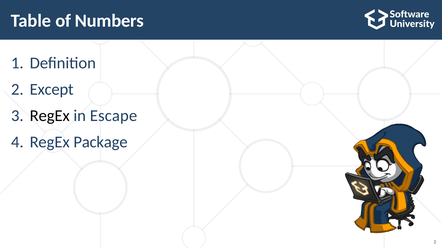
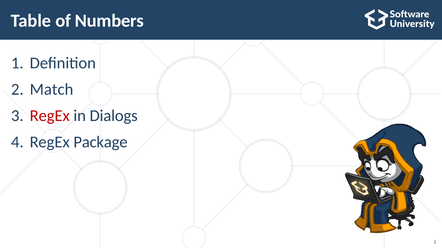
Except: Except -> Match (52, 90)
RegEx colour: black -> red (50, 116)
Escape: Escape -> Dialogs (114, 116)
